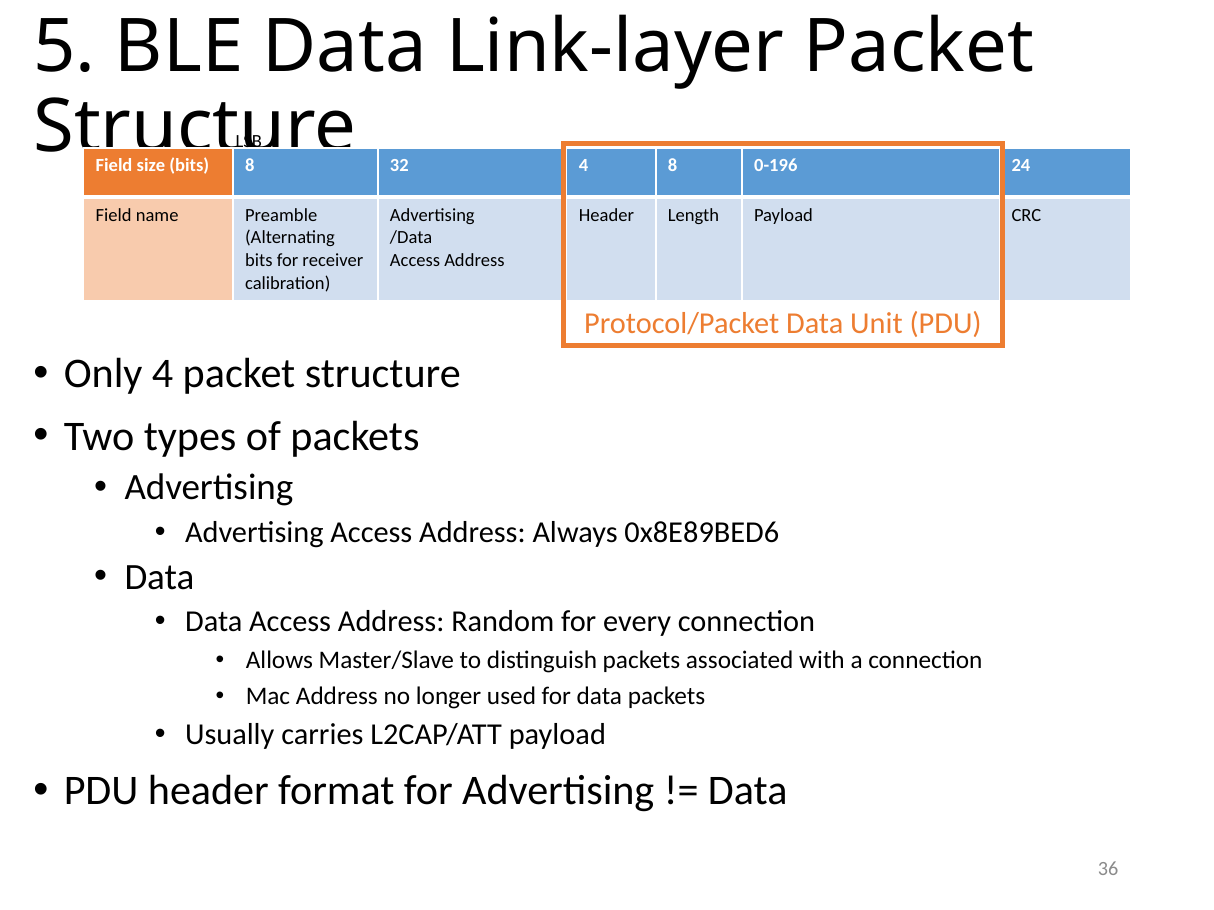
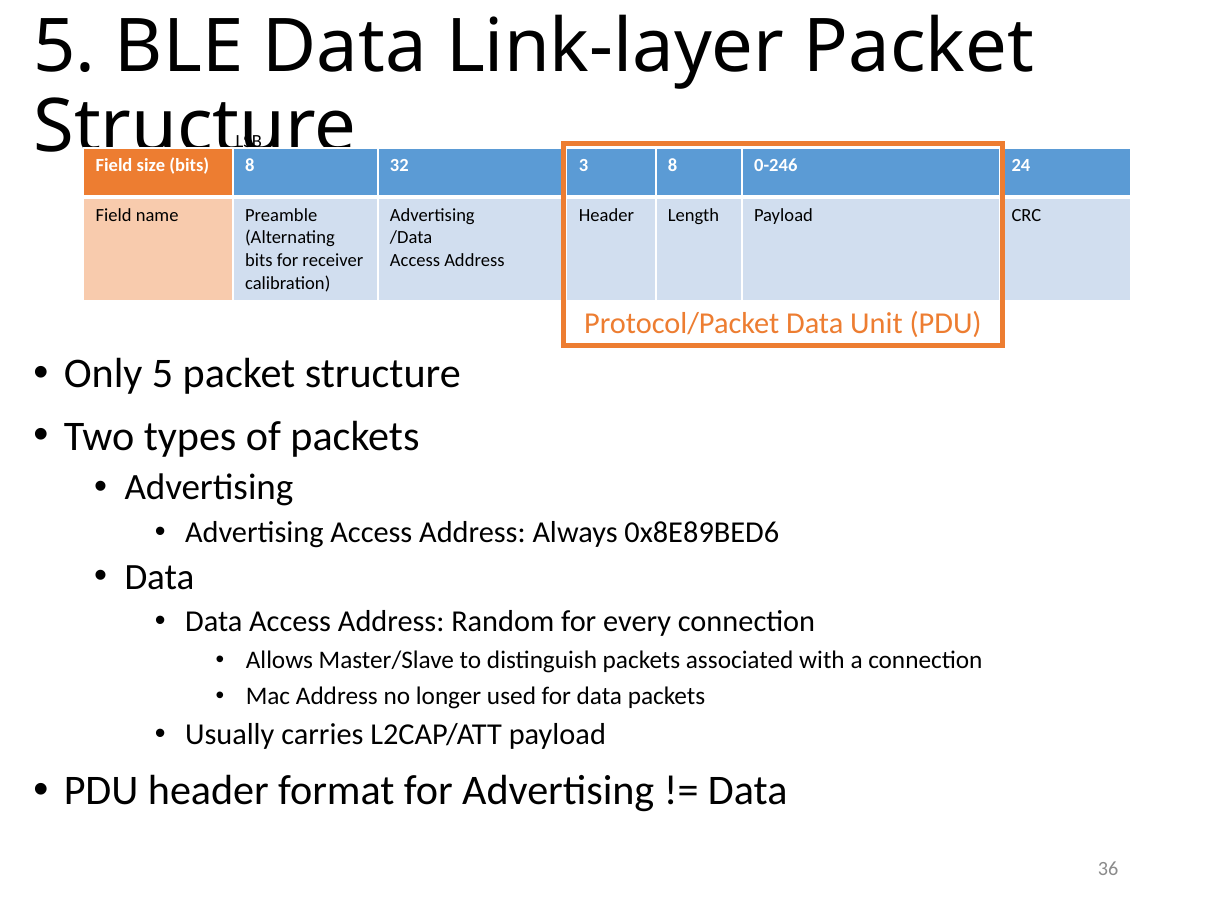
32 4: 4 -> 3 (584, 166)
0-196: 0-196 -> 0-246 (776, 166)
Only 4: 4 -> 5 (162, 374)
